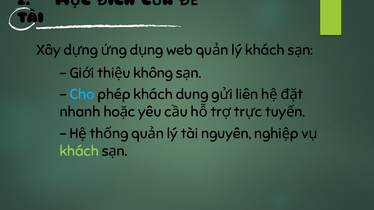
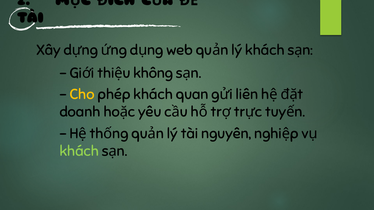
Cho colour: light blue -> yellow (82, 95)
dung: dung -> quan (192, 95)
nhanh: nhanh -> doanh (80, 112)
